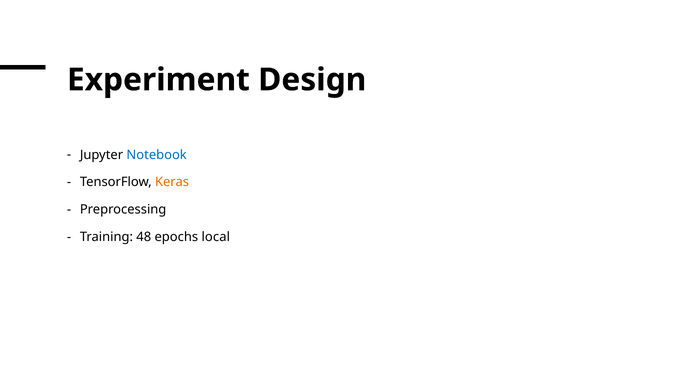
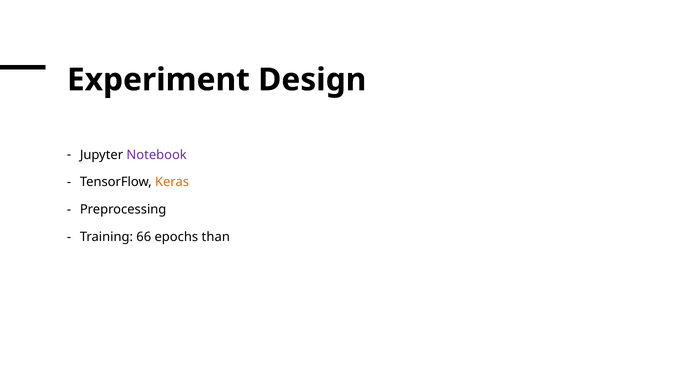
Notebook colour: blue -> purple (157, 155)
48: 48 -> 66 (144, 237)
local: local -> than (216, 237)
